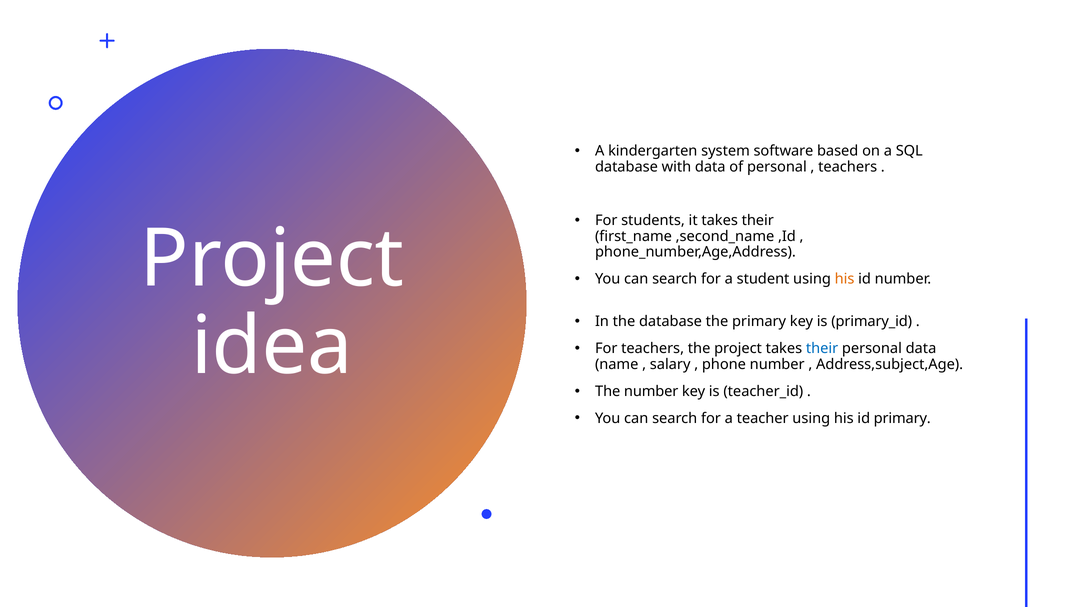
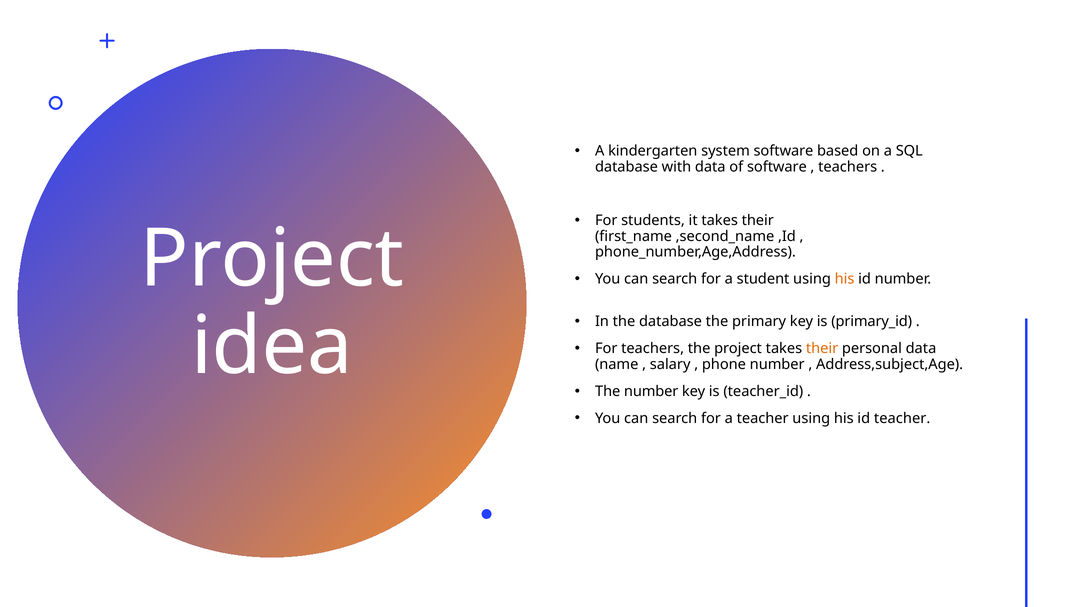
of personal: personal -> software (777, 167)
their colour: blue -> orange (822, 349)
id primary: primary -> teacher (902, 419)
